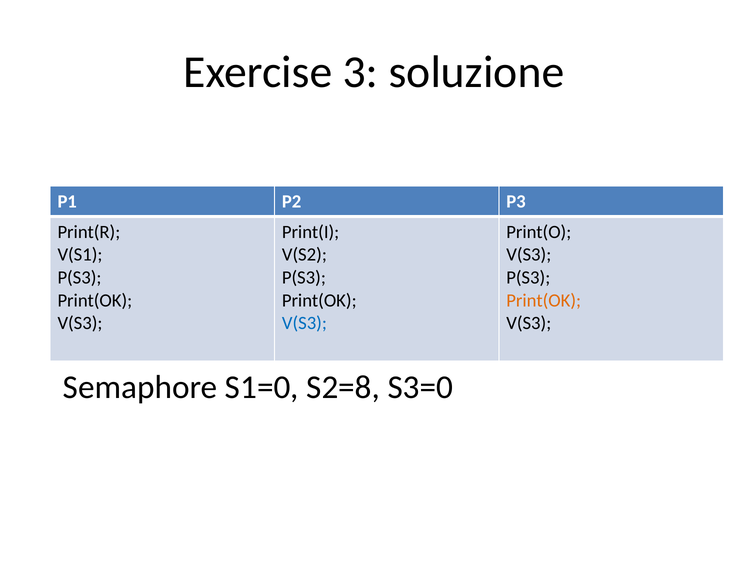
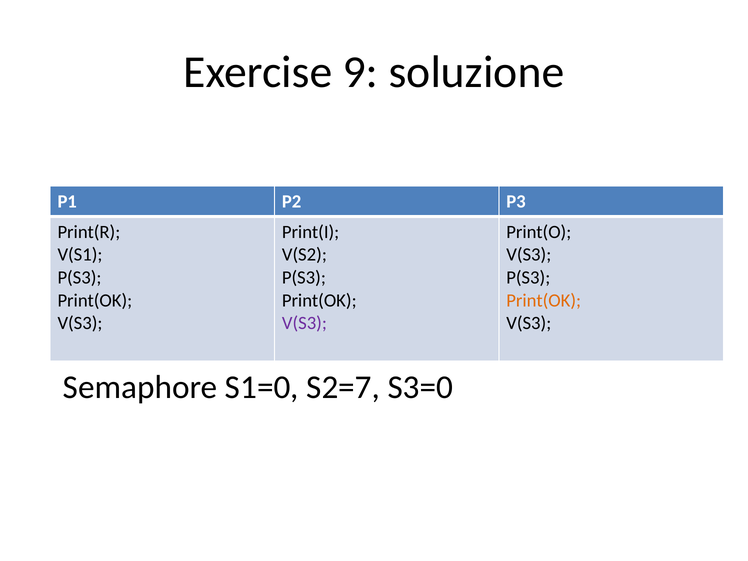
3: 3 -> 9 (361, 72)
V(S3 colour: blue -> purple (304, 323)
S2=8: S2=8 -> S2=7 (343, 387)
